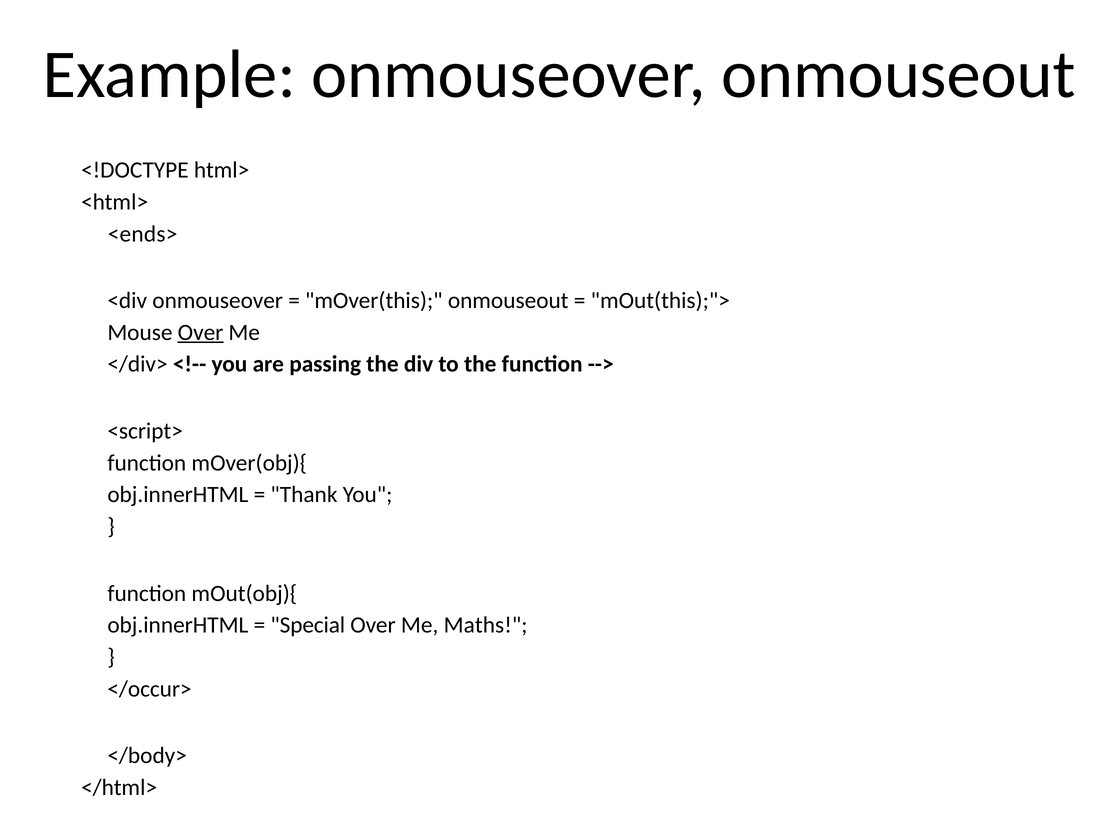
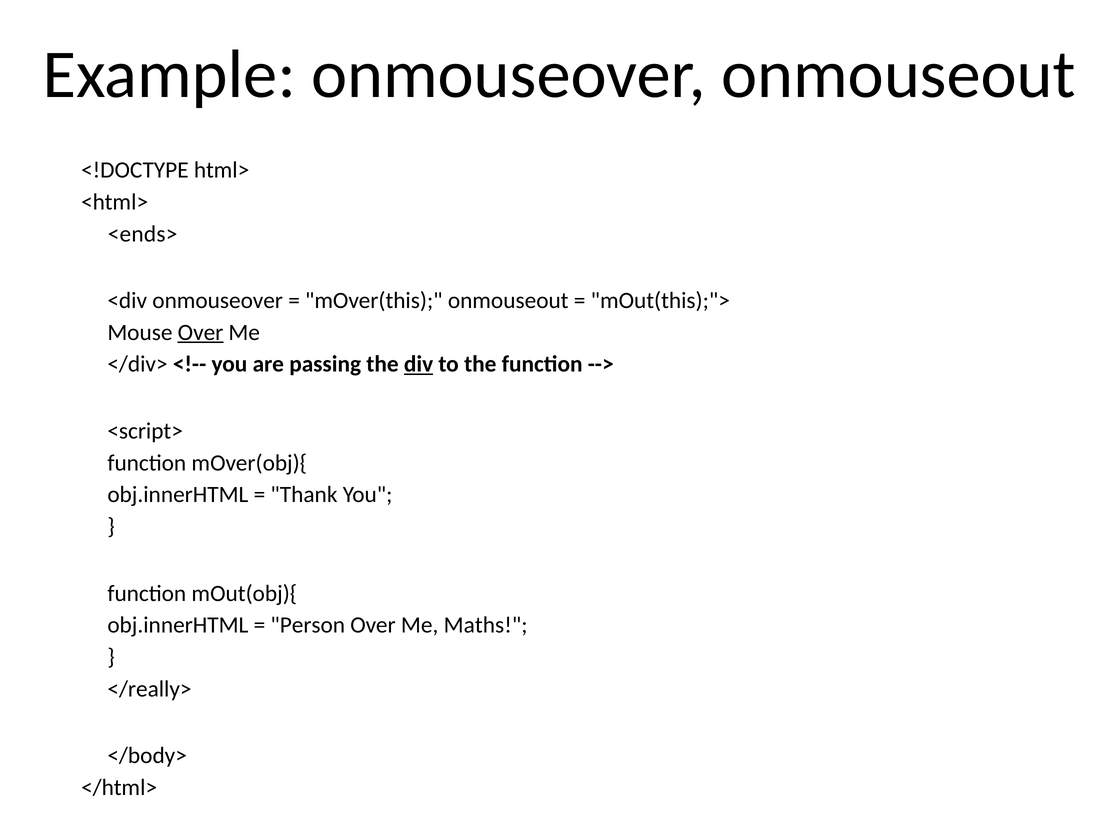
div underline: none -> present (419, 364)
Special: Special -> Person (308, 625)
</occur>: </occur> -> </really> (149, 689)
